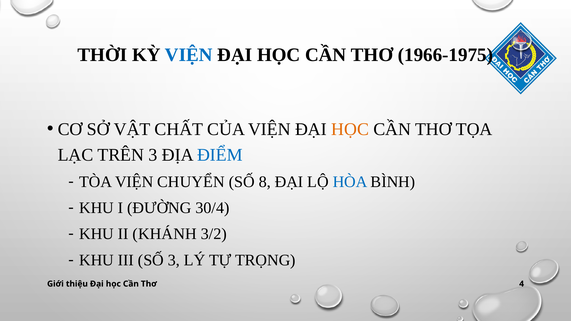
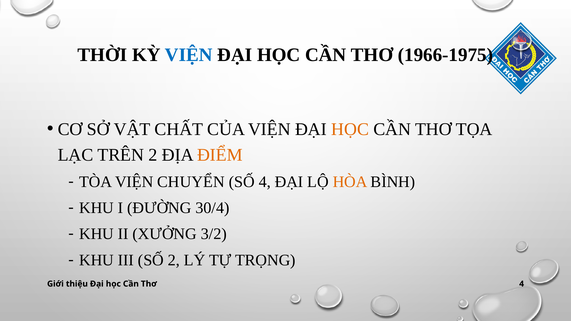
TRÊN 3: 3 -> 2 (153, 155)
ĐIỂM colour: blue -> orange (220, 155)
SỐ 8: 8 -> 4 (265, 182)
HÒA colour: blue -> orange (350, 182)
KHÁNH: KHÁNH -> XƯỞNG (165, 234)
SỐ 3: 3 -> 2 (174, 260)
